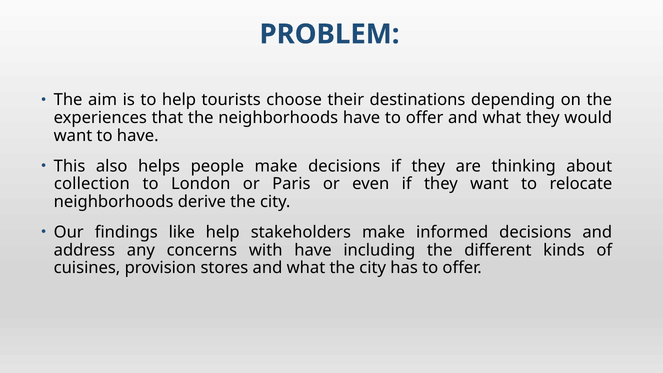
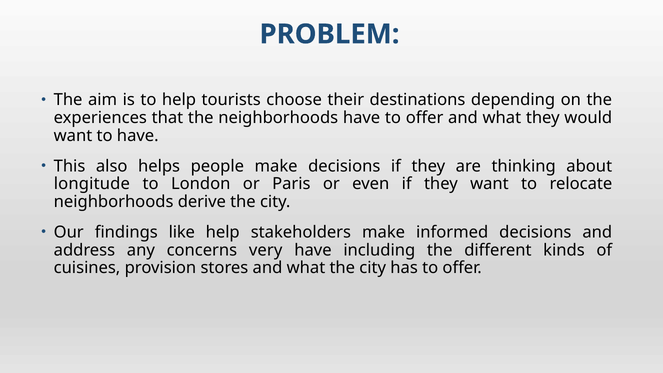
collection: collection -> longitude (92, 184)
with: with -> very (266, 250)
